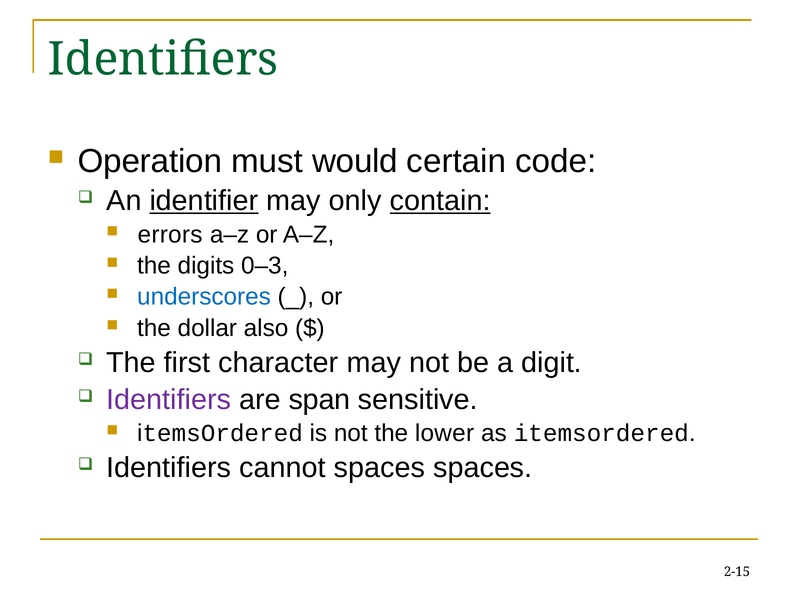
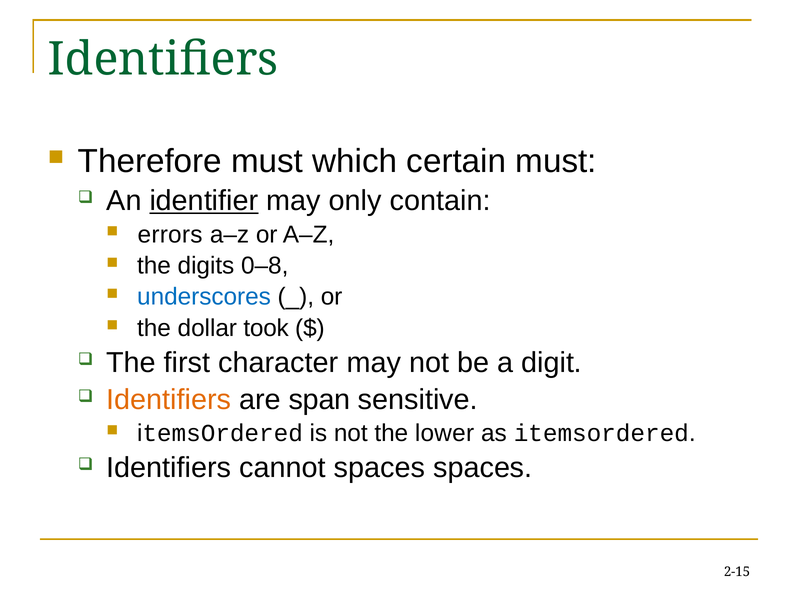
Operation: Operation -> Therefore (150, 161)
would: would -> which (355, 161)
certain code: code -> must (556, 161)
contain underline: present -> none (440, 201)
0–3: 0–3 -> 0–8 (265, 265)
also: also -> took (266, 328)
Identifiers colour: purple -> orange (169, 399)
